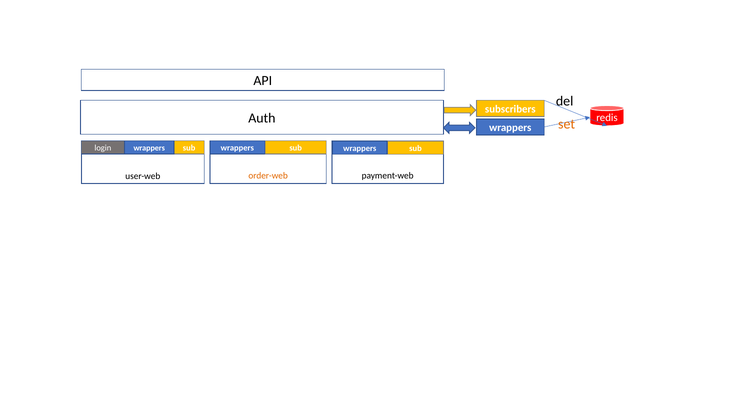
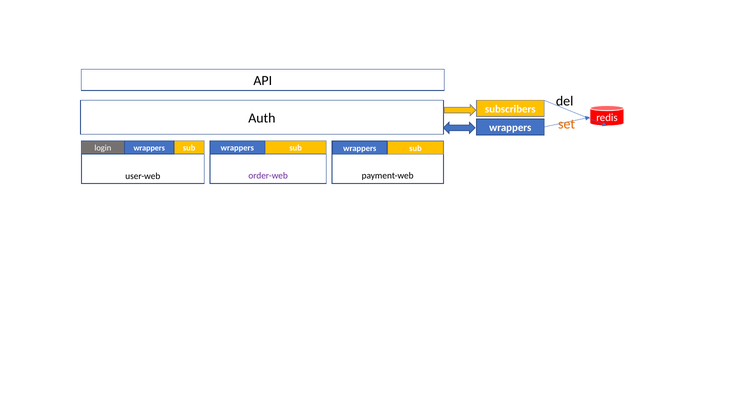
order-web colour: orange -> purple (268, 176)
